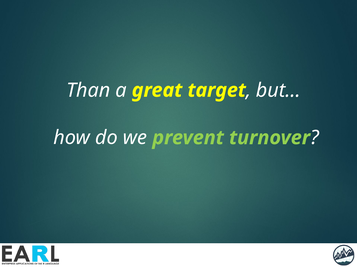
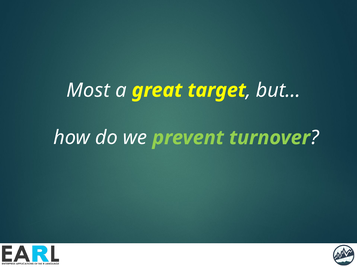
Than: Than -> Most (88, 90)
